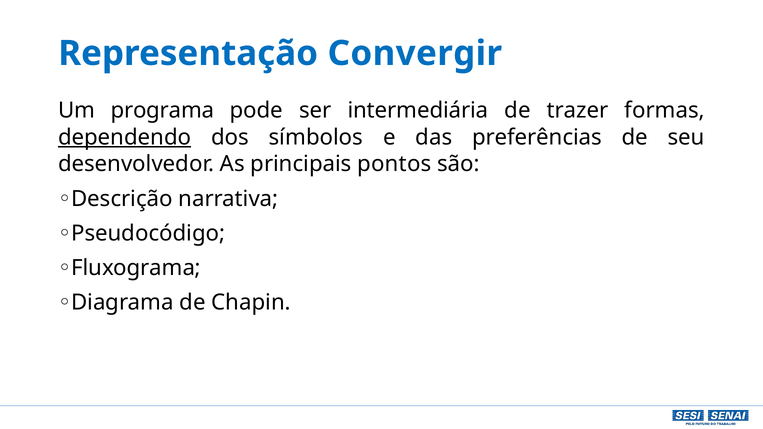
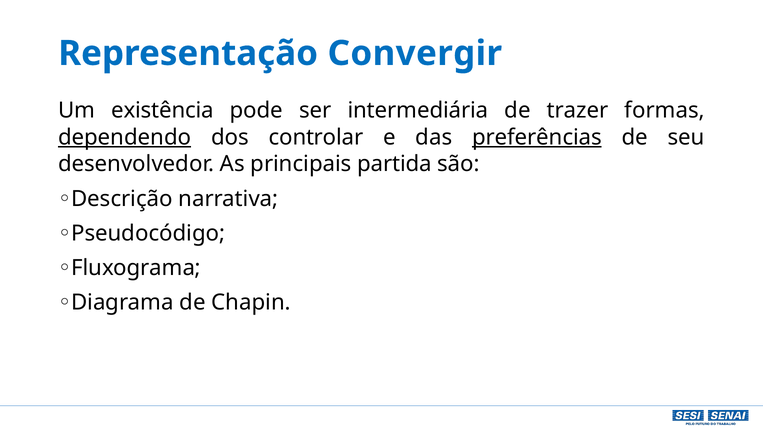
programa: programa -> existência (162, 111)
símbolos: símbolos -> controlar (316, 137)
preferências underline: none -> present (537, 137)
pontos: pontos -> partida (395, 164)
